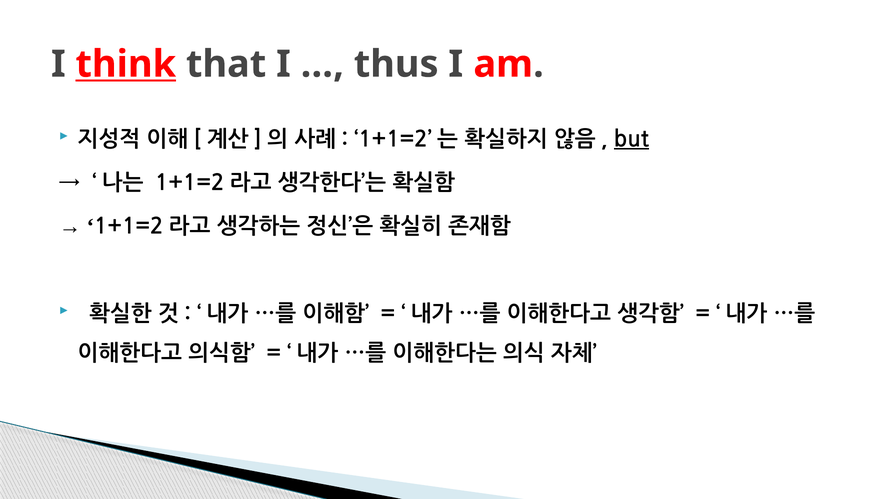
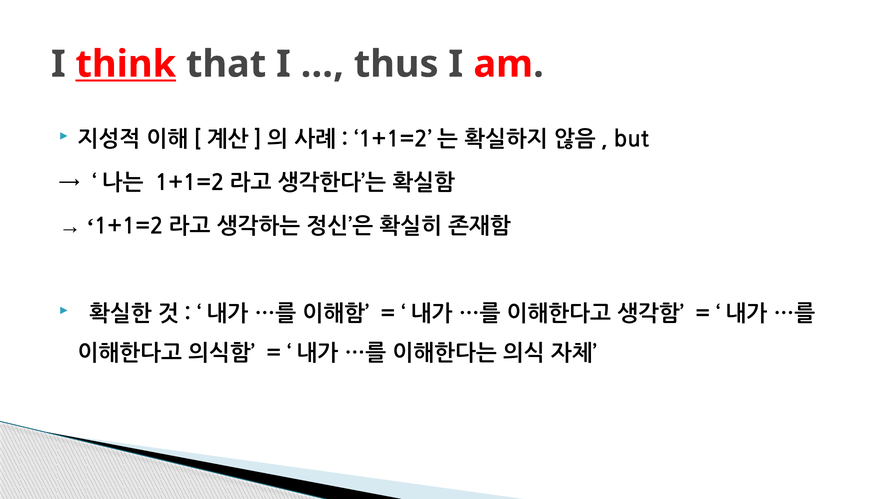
but underline: present -> none (631, 139)
